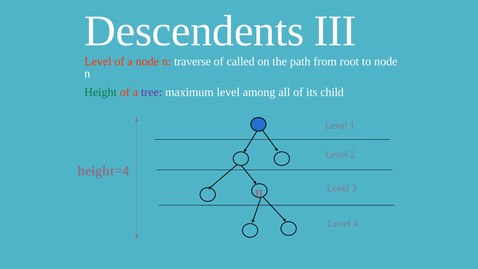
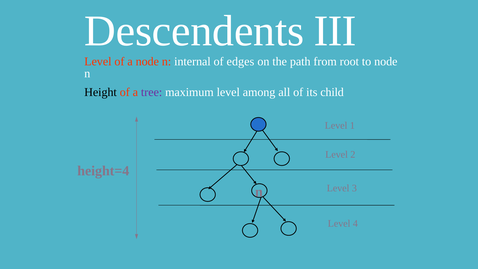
traverse: traverse -> internal (192, 61)
called: called -> edges (240, 61)
Height colour: green -> black (101, 92)
